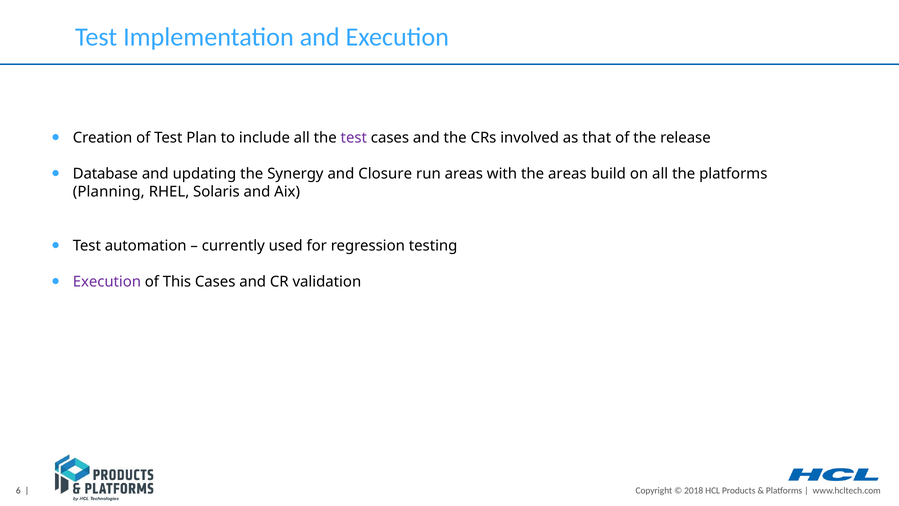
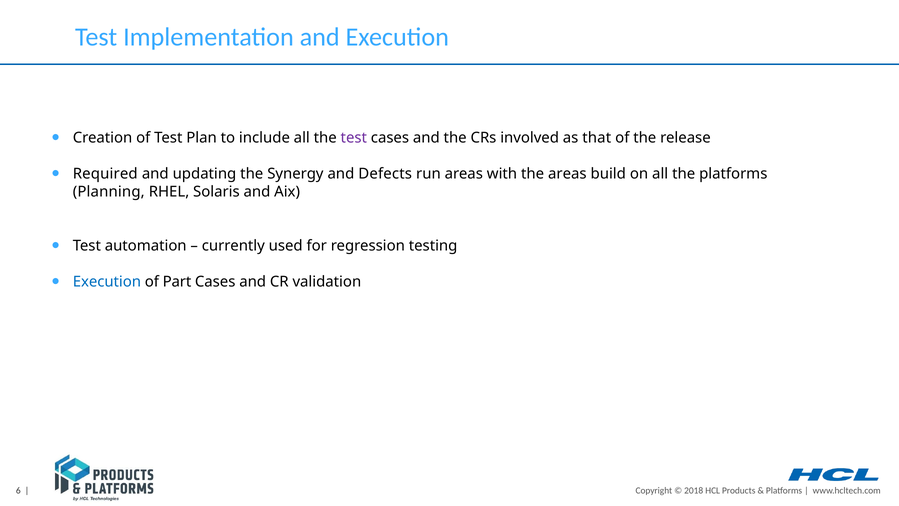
Database: Database -> Required (105, 174)
Closure: Closure -> Defects (385, 174)
Execution colour: purple -> blue (107, 282)
This: This -> Part (177, 282)
